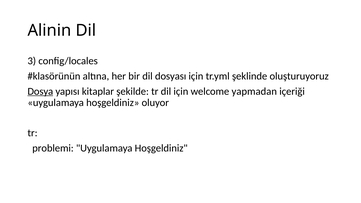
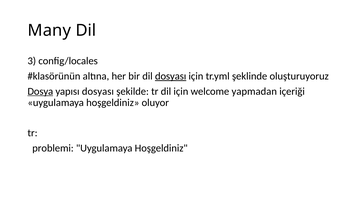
Alinin: Alinin -> Many (49, 30)
dosyası underline: none -> present (171, 76)
yapısı kitaplar: kitaplar -> dosyası (98, 91)
